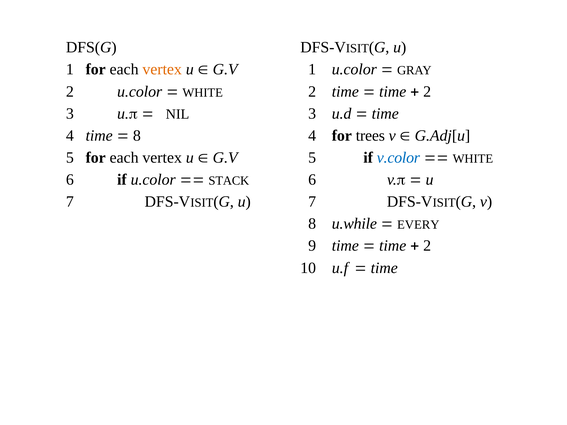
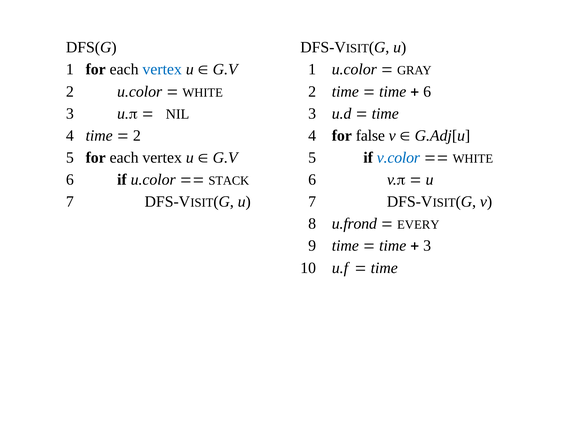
vertex colour: orange -> blue (162, 69)
2: 2 -> 6 (427, 92)
8: 8 -> 2 (137, 136)
trees: trees -> false (370, 136)
u.while: u.while -> u.frond (354, 224)
2: 2 -> 3 (427, 246)
